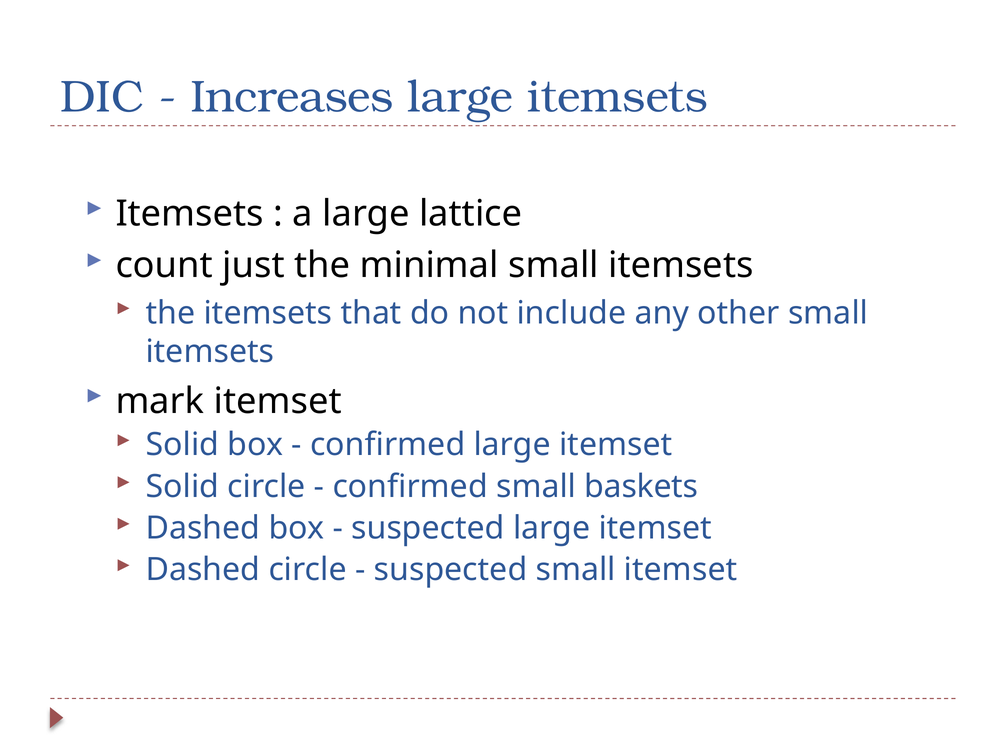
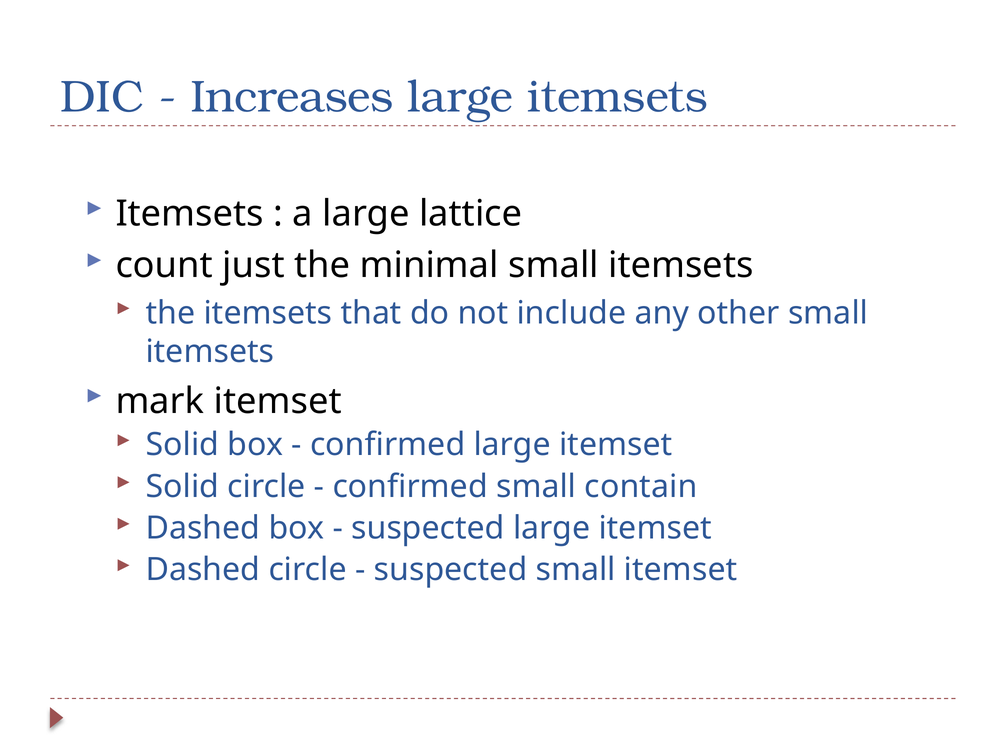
baskets: baskets -> contain (641, 487)
